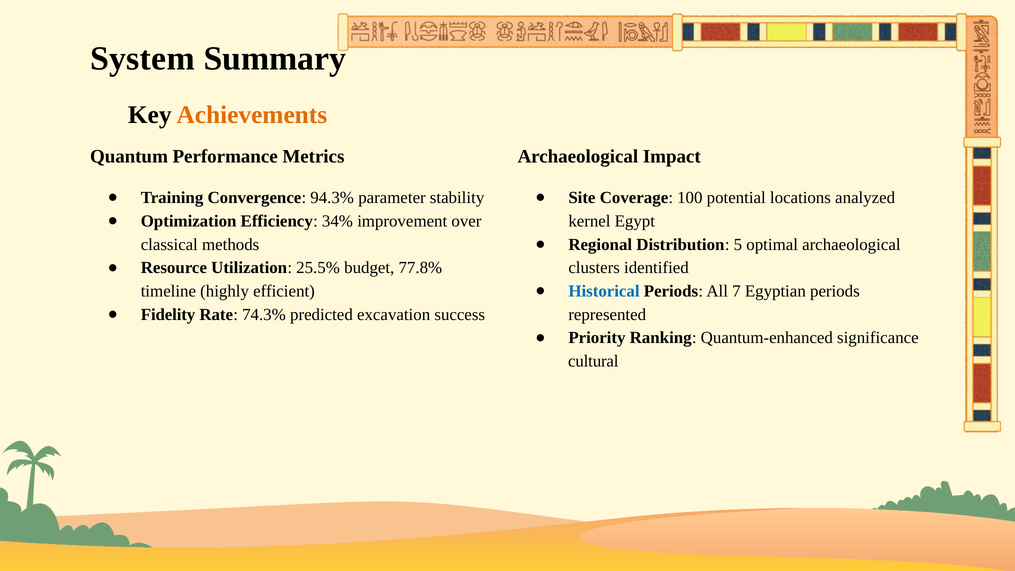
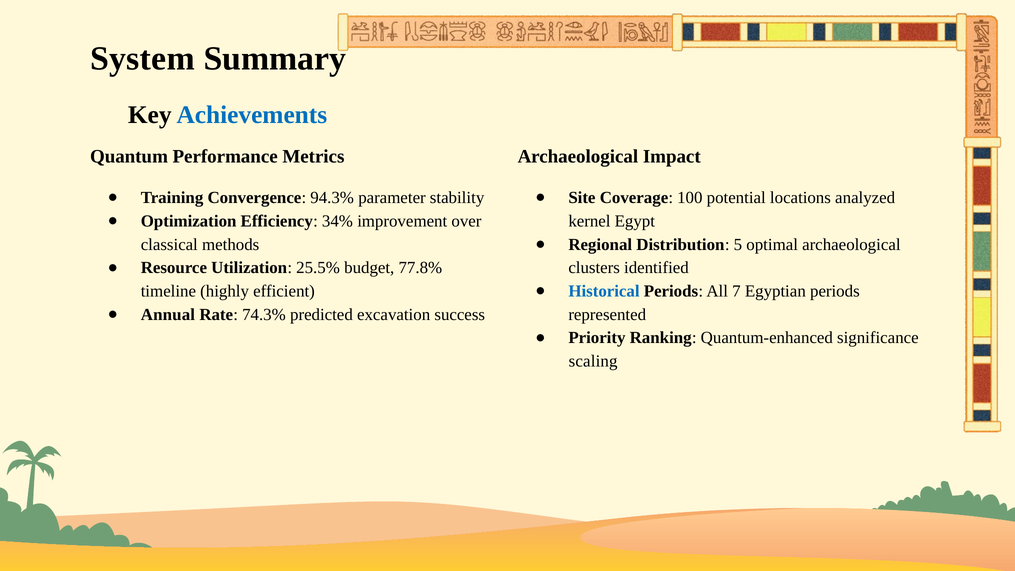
Achievements colour: orange -> blue (252, 115)
Fidelity: Fidelity -> Annual (168, 315)
cultural: cultural -> scaling (593, 361)
